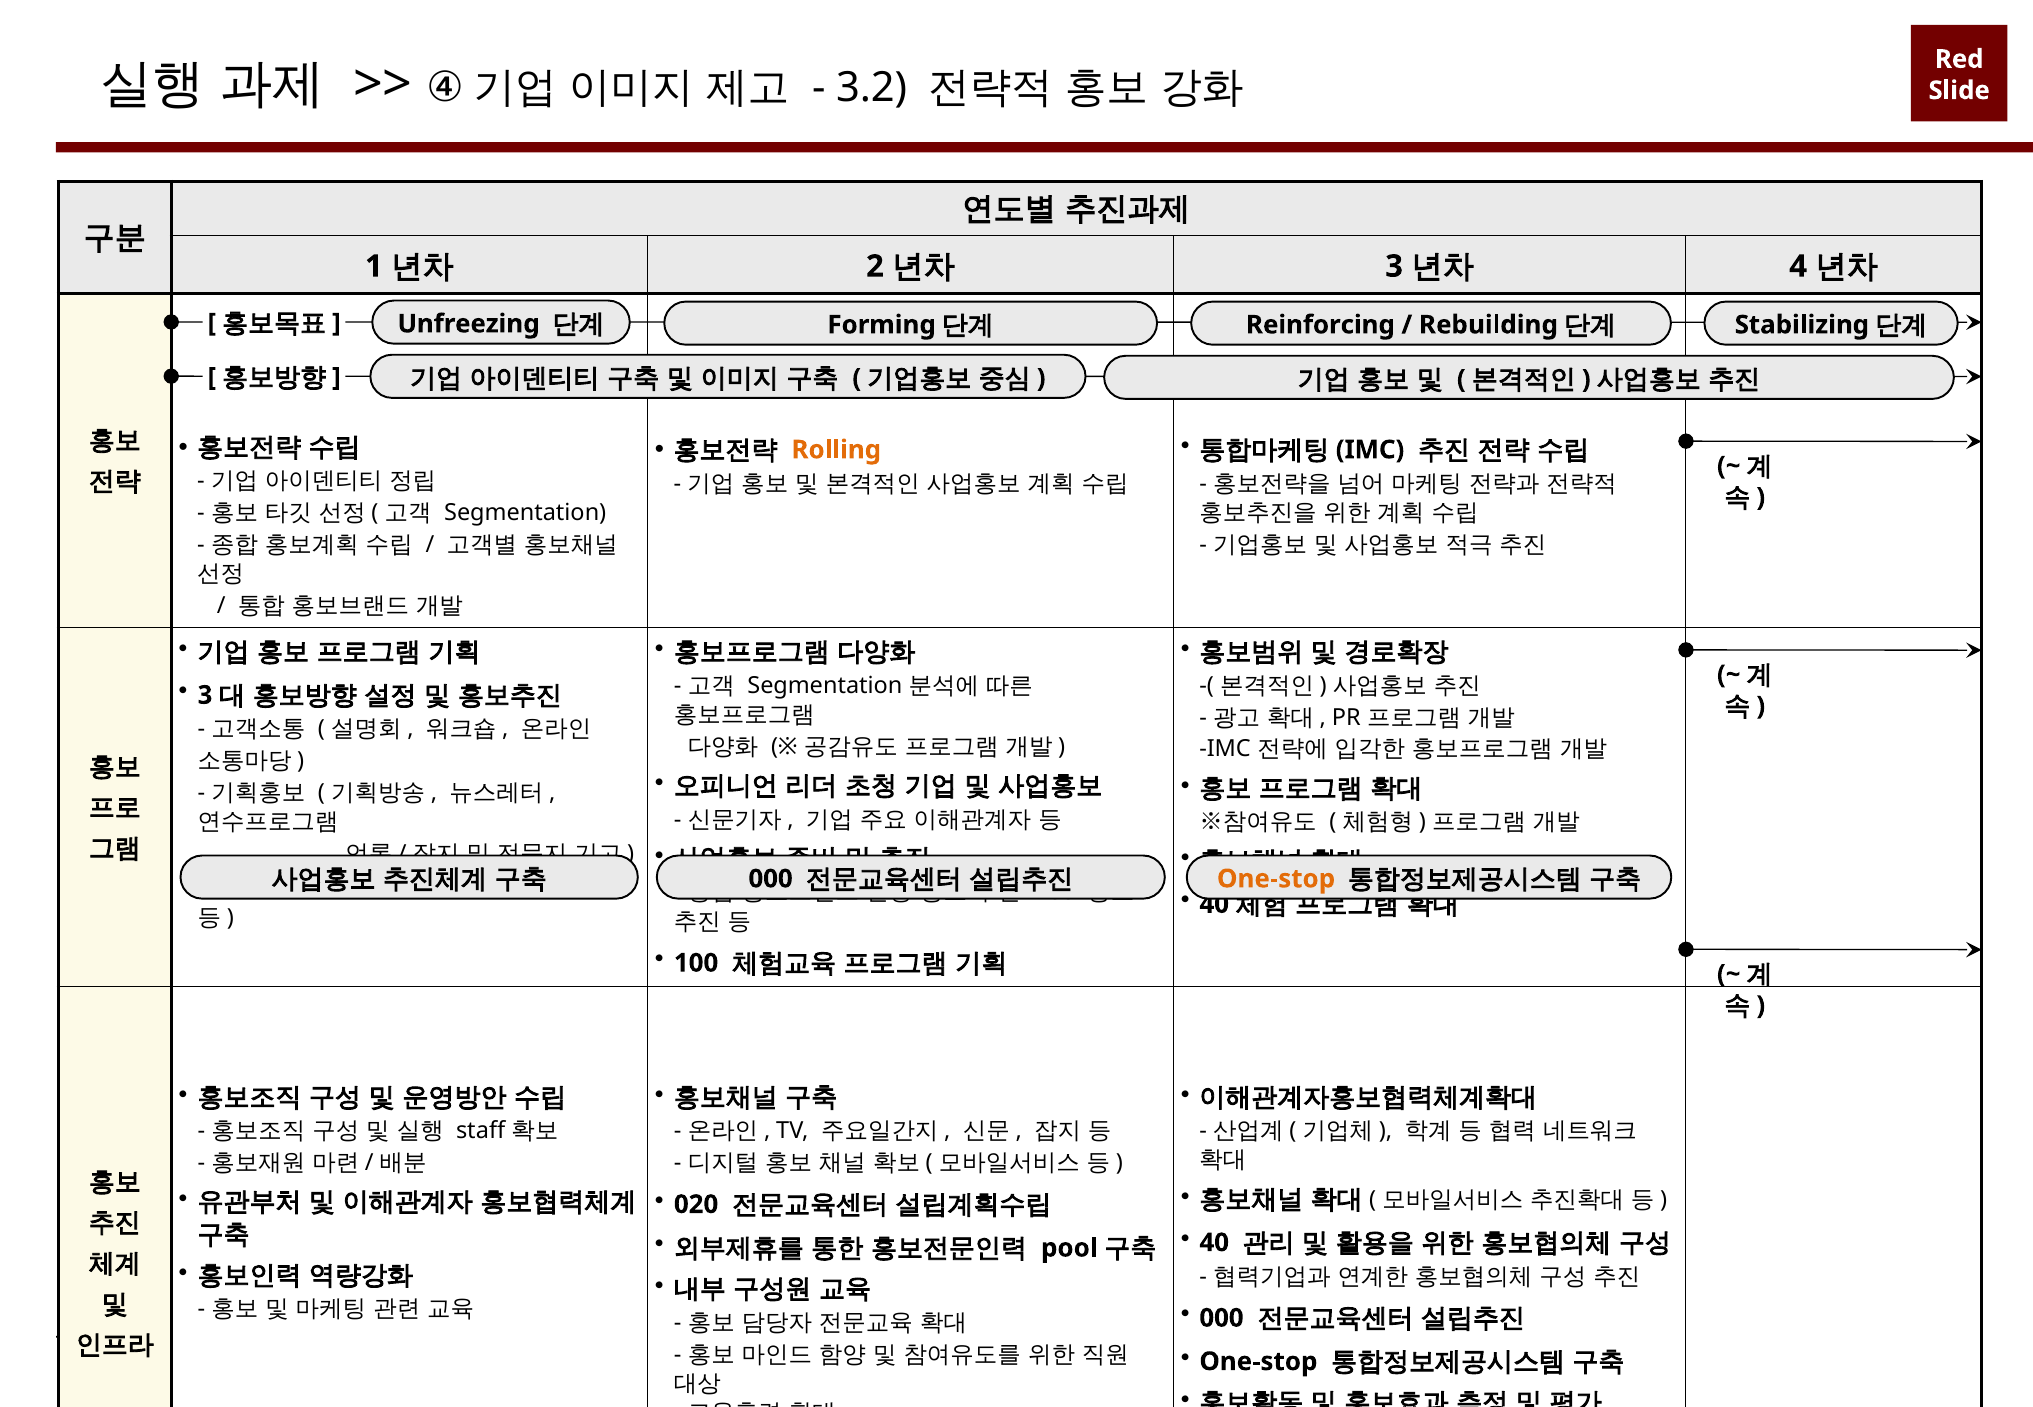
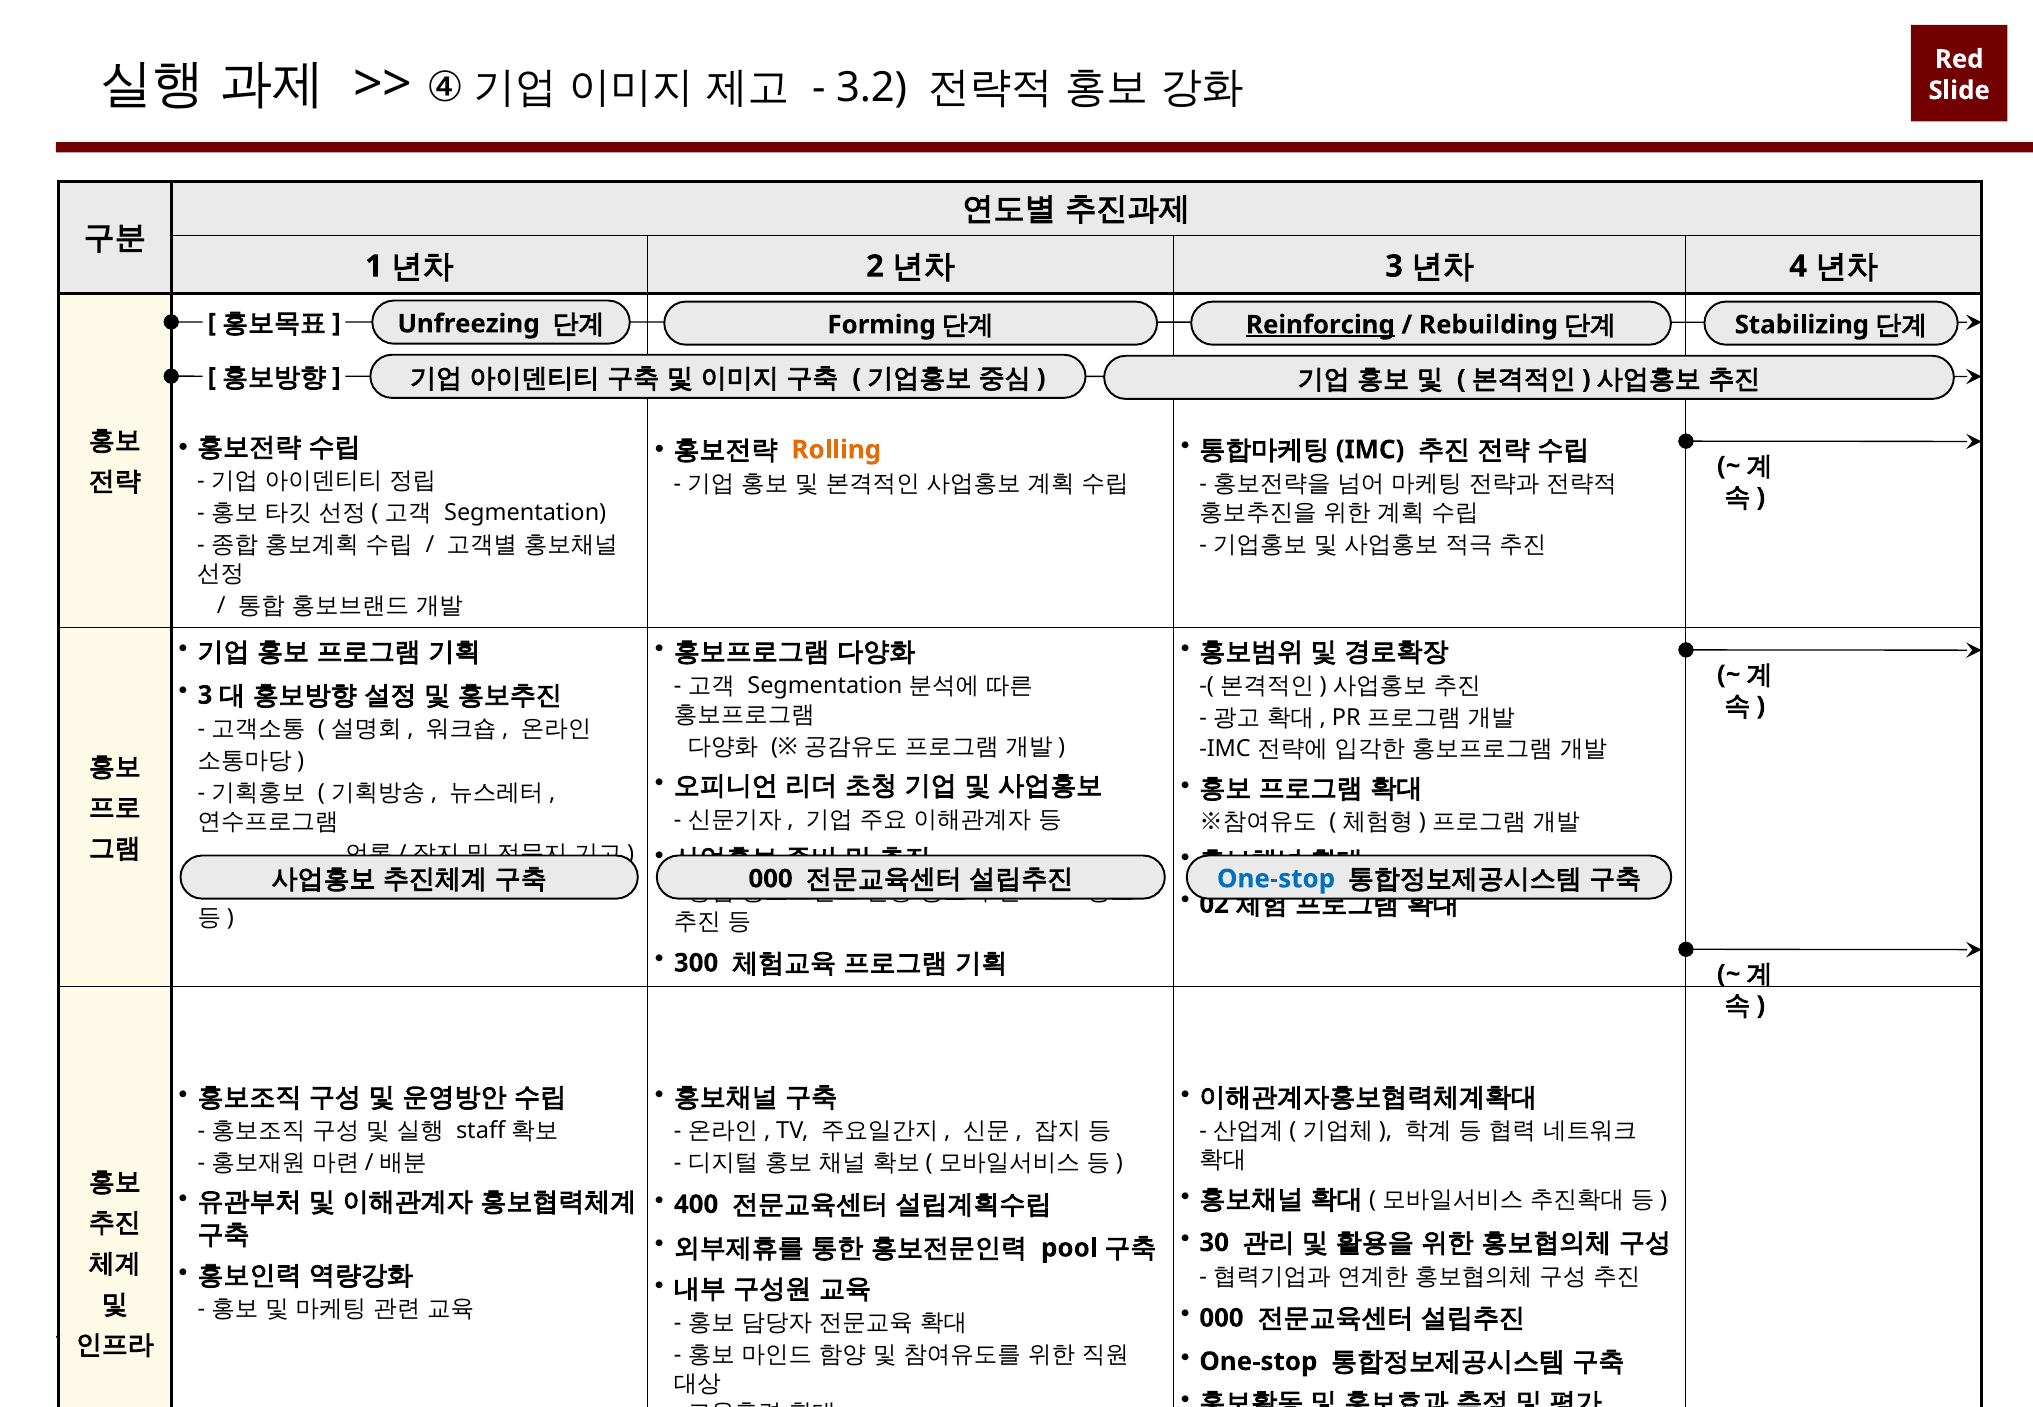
Reinforcing underline: none -> present (1320, 325)
One-stop colour: orange -> blue (1276, 879)
40: 40 -> 02 (1214, 904)
100: 100 -> 300 (696, 963)
020: 020 -> 400 (696, 1205)
40: 40 -> 30 (1214, 1243)
